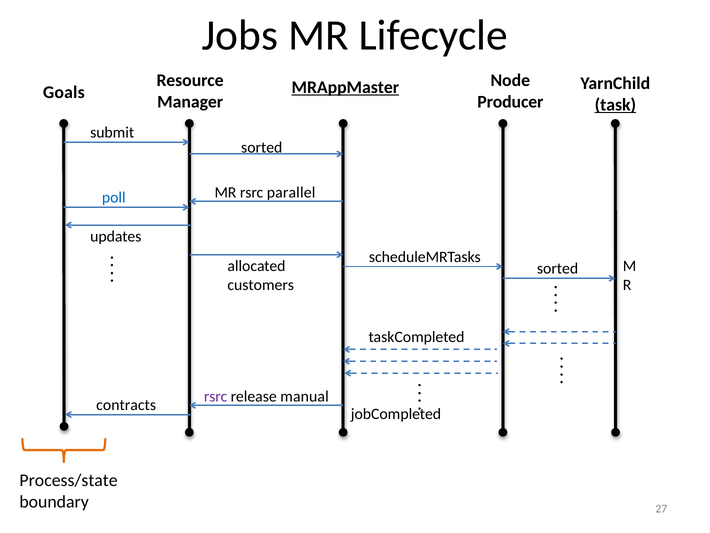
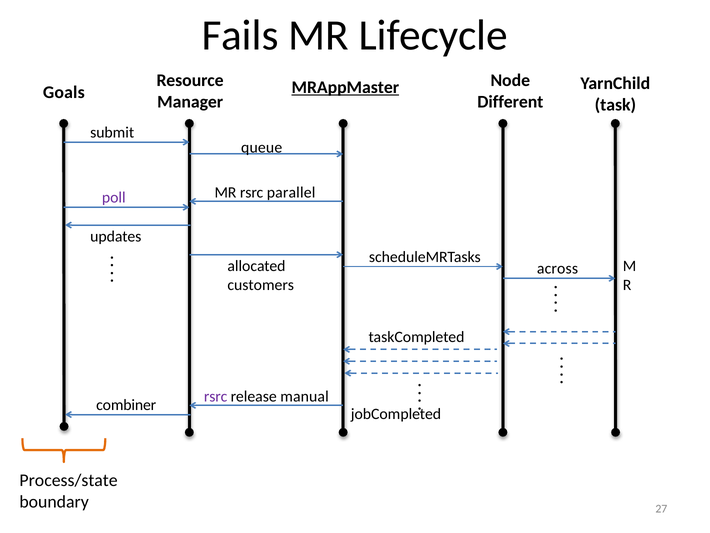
Jobs: Jobs -> Fails (240, 36)
Producer: Producer -> Different (510, 102)
task underline: present -> none (615, 105)
sorted: sorted -> queue (262, 148)
poll colour: blue -> purple (114, 197)
sorted: sorted -> across (557, 268)
contracts: contracts -> combiner (126, 405)
